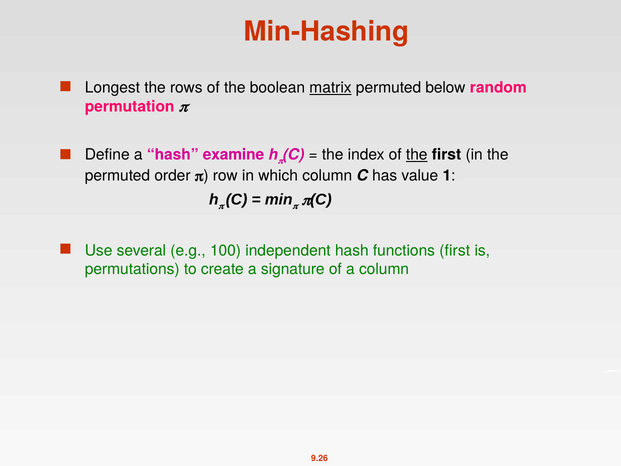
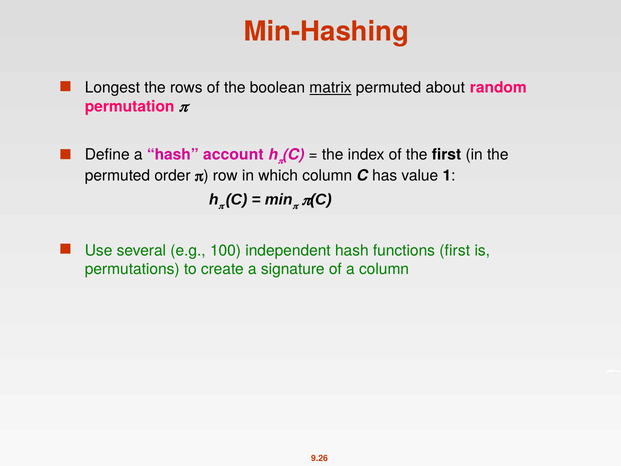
below: below -> about (445, 88)
examine: examine -> account (233, 155)
the underline: present -> none (417, 155)
